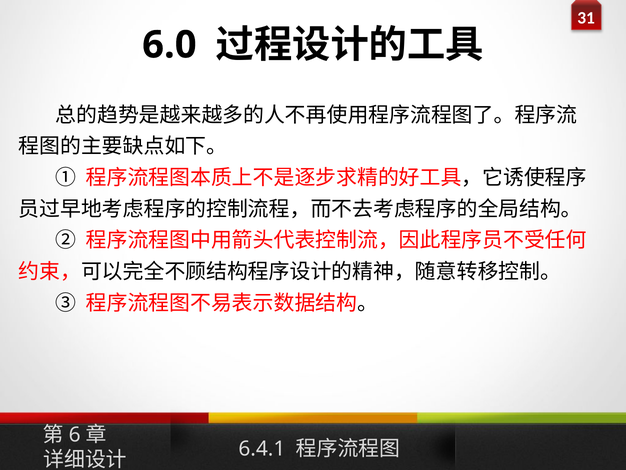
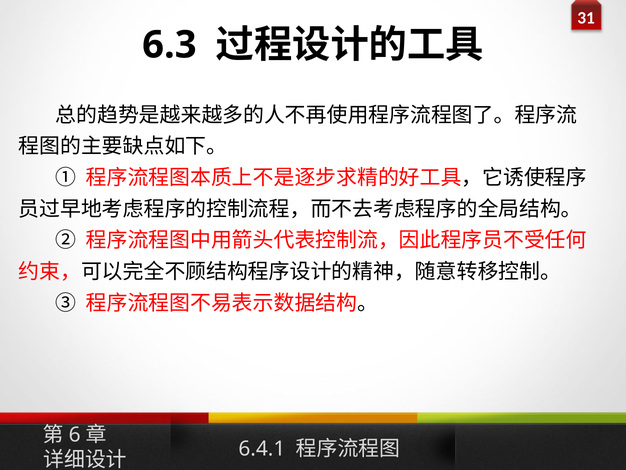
6.0: 6.0 -> 6.3 (169, 45)
